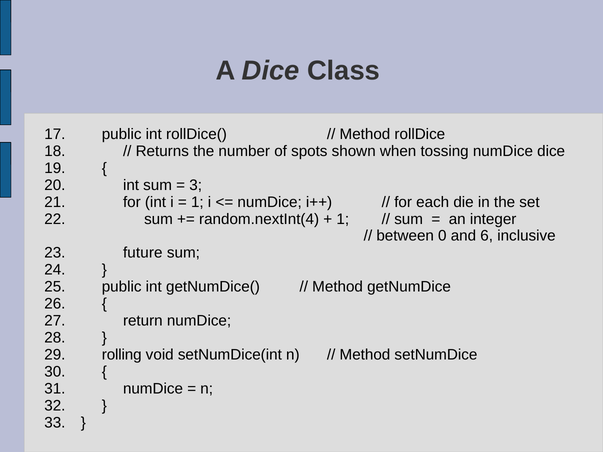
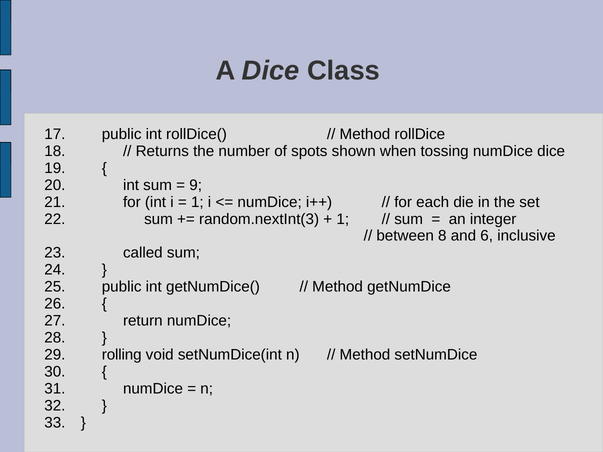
3: 3 -> 9 (196, 185)
random.nextInt(4: random.nextInt(4 -> random.nextInt(3 (259, 219)
0: 0 -> 8 (442, 236)
future: future -> called (143, 253)
